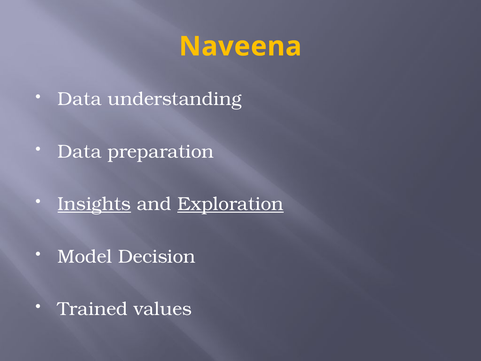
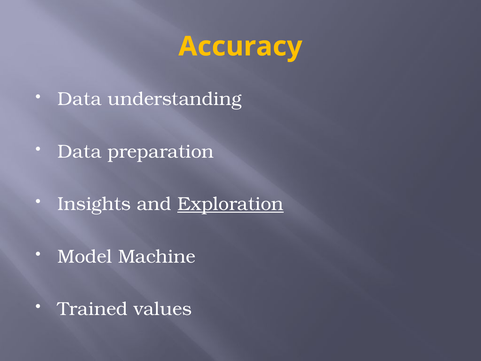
Naveena: Naveena -> Accuracy (240, 46)
Insights underline: present -> none (94, 204)
Decision: Decision -> Machine (157, 256)
